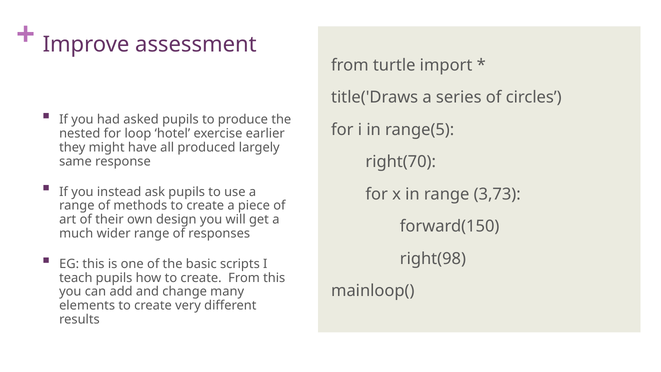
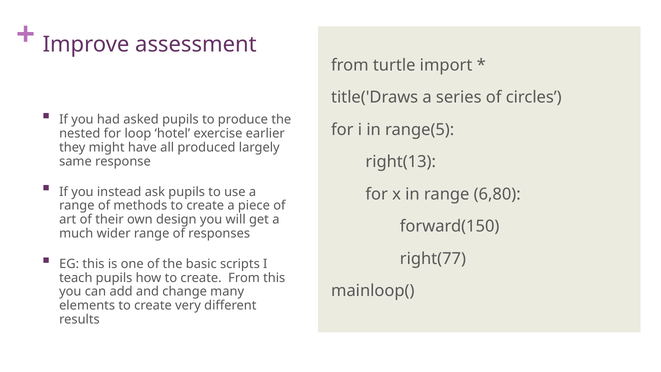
right(70: right(70 -> right(13 (401, 162)
3,73: 3,73 -> 6,80 (497, 194)
right(98: right(98 -> right(77 (433, 259)
